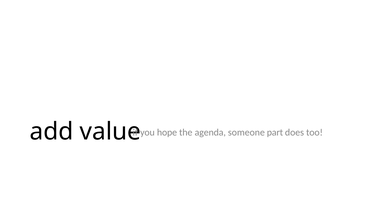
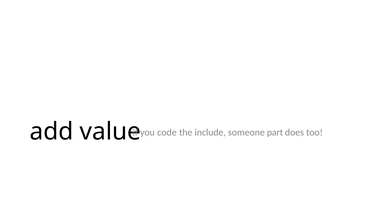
hope: hope -> code (167, 132)
agenda: agenda -> include (210, 132)
